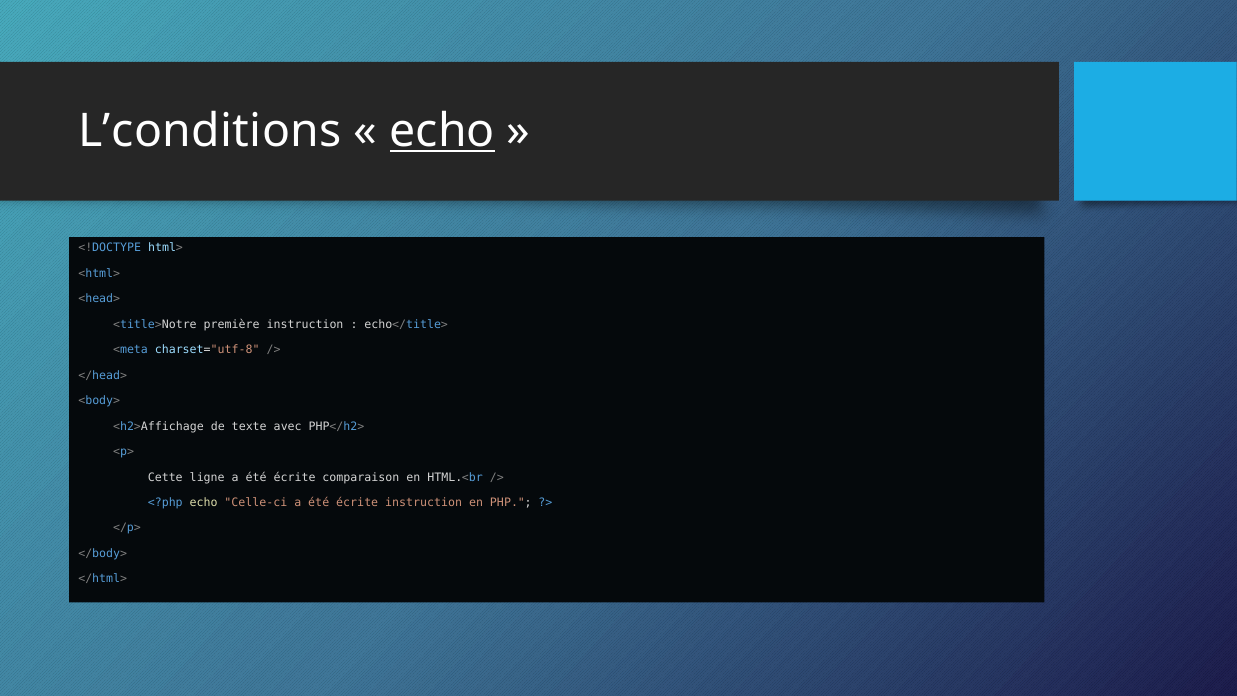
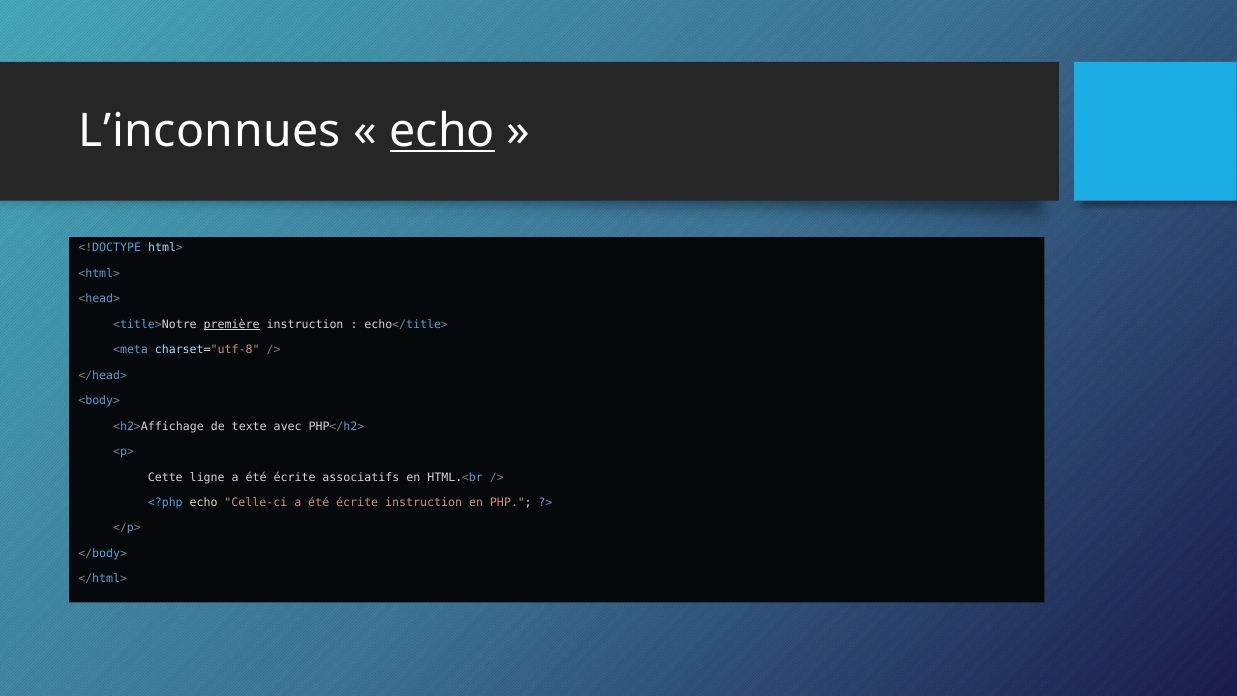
L’conditions: L’conditions -> L’inconnues (210, 131)
première underline: none -> present (232, 324)
comparaison: comparaison -> associatifs (361, 477)
